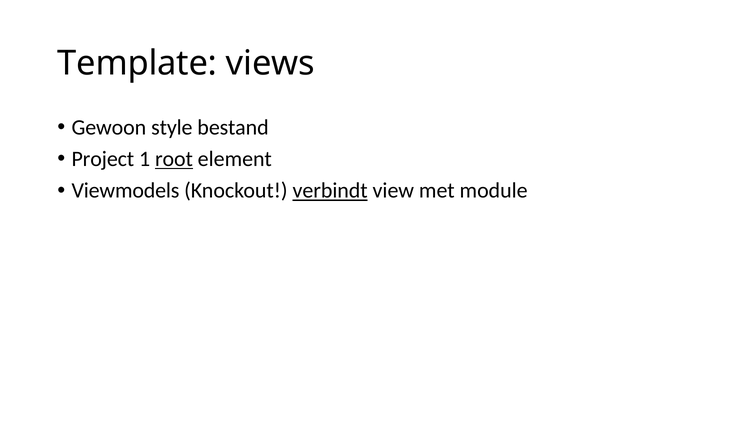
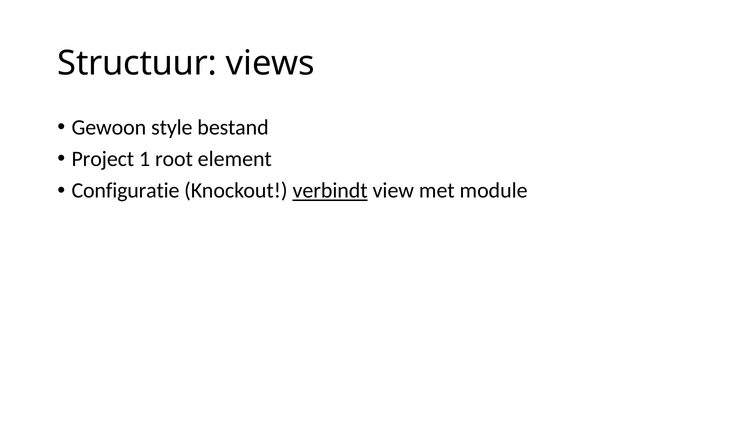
Template: Template -> Structuur (137, 63)
root underline: present -> none (174, 159)
Viewmodels: Viewmodels -> Configuratie (125, 190)
